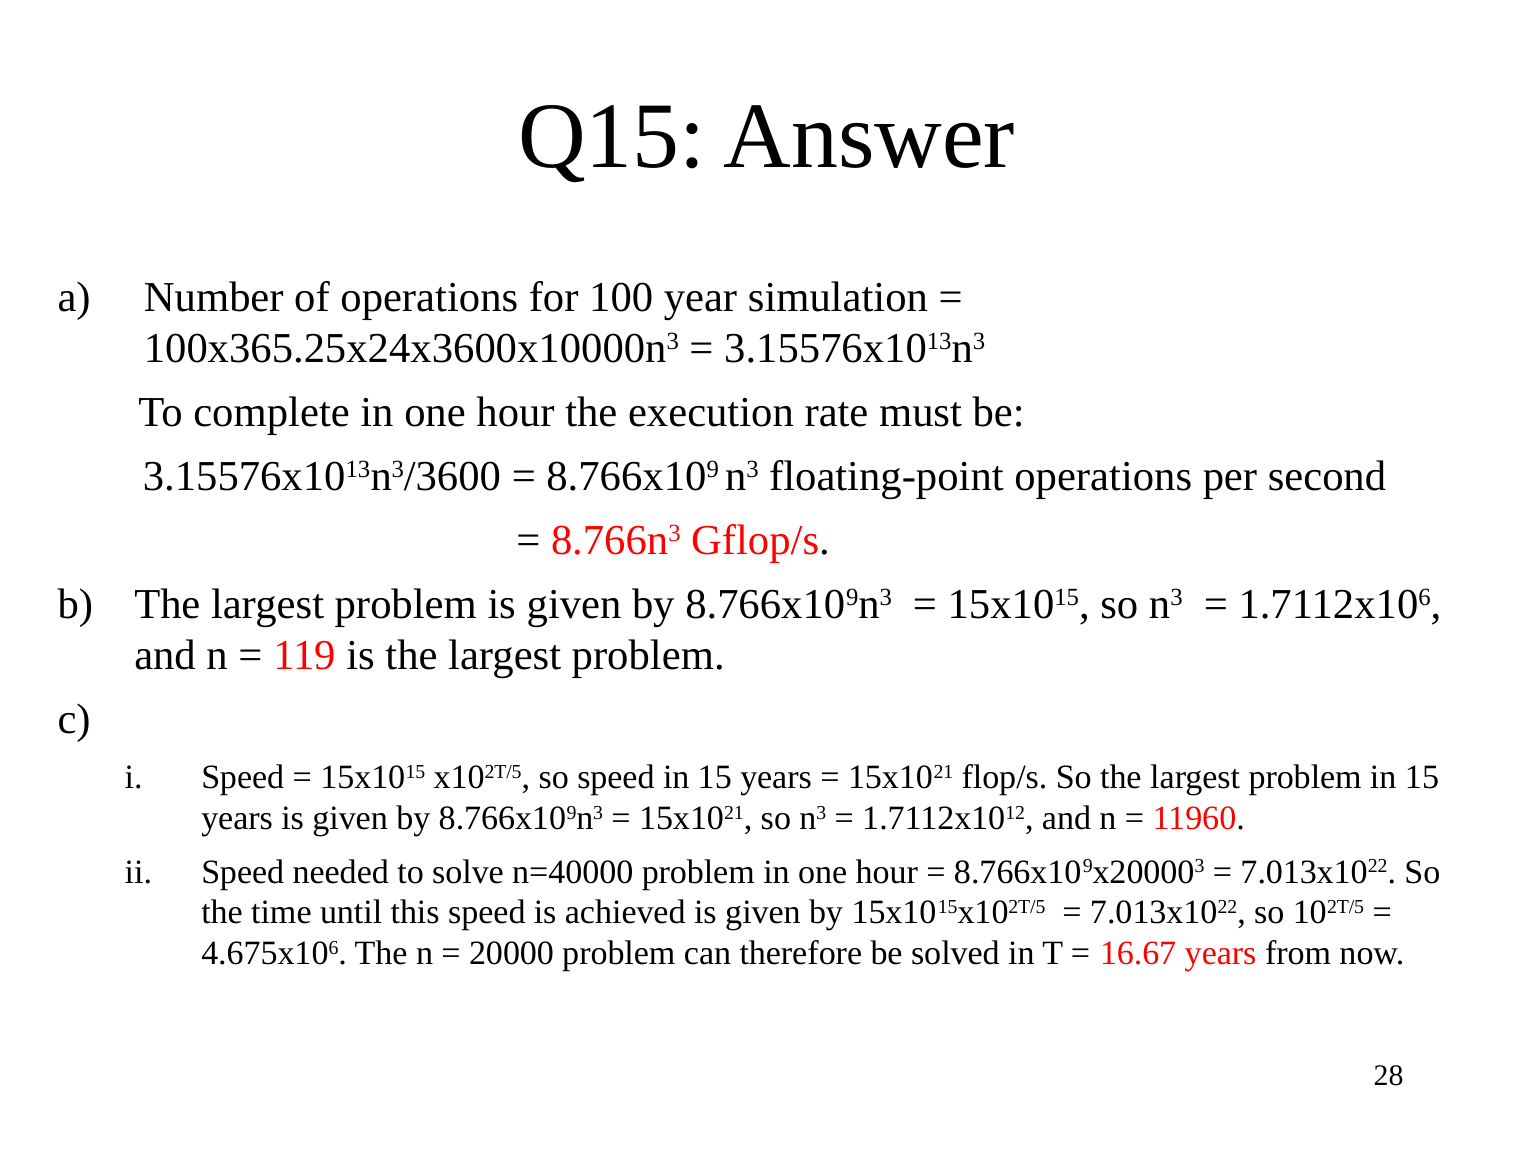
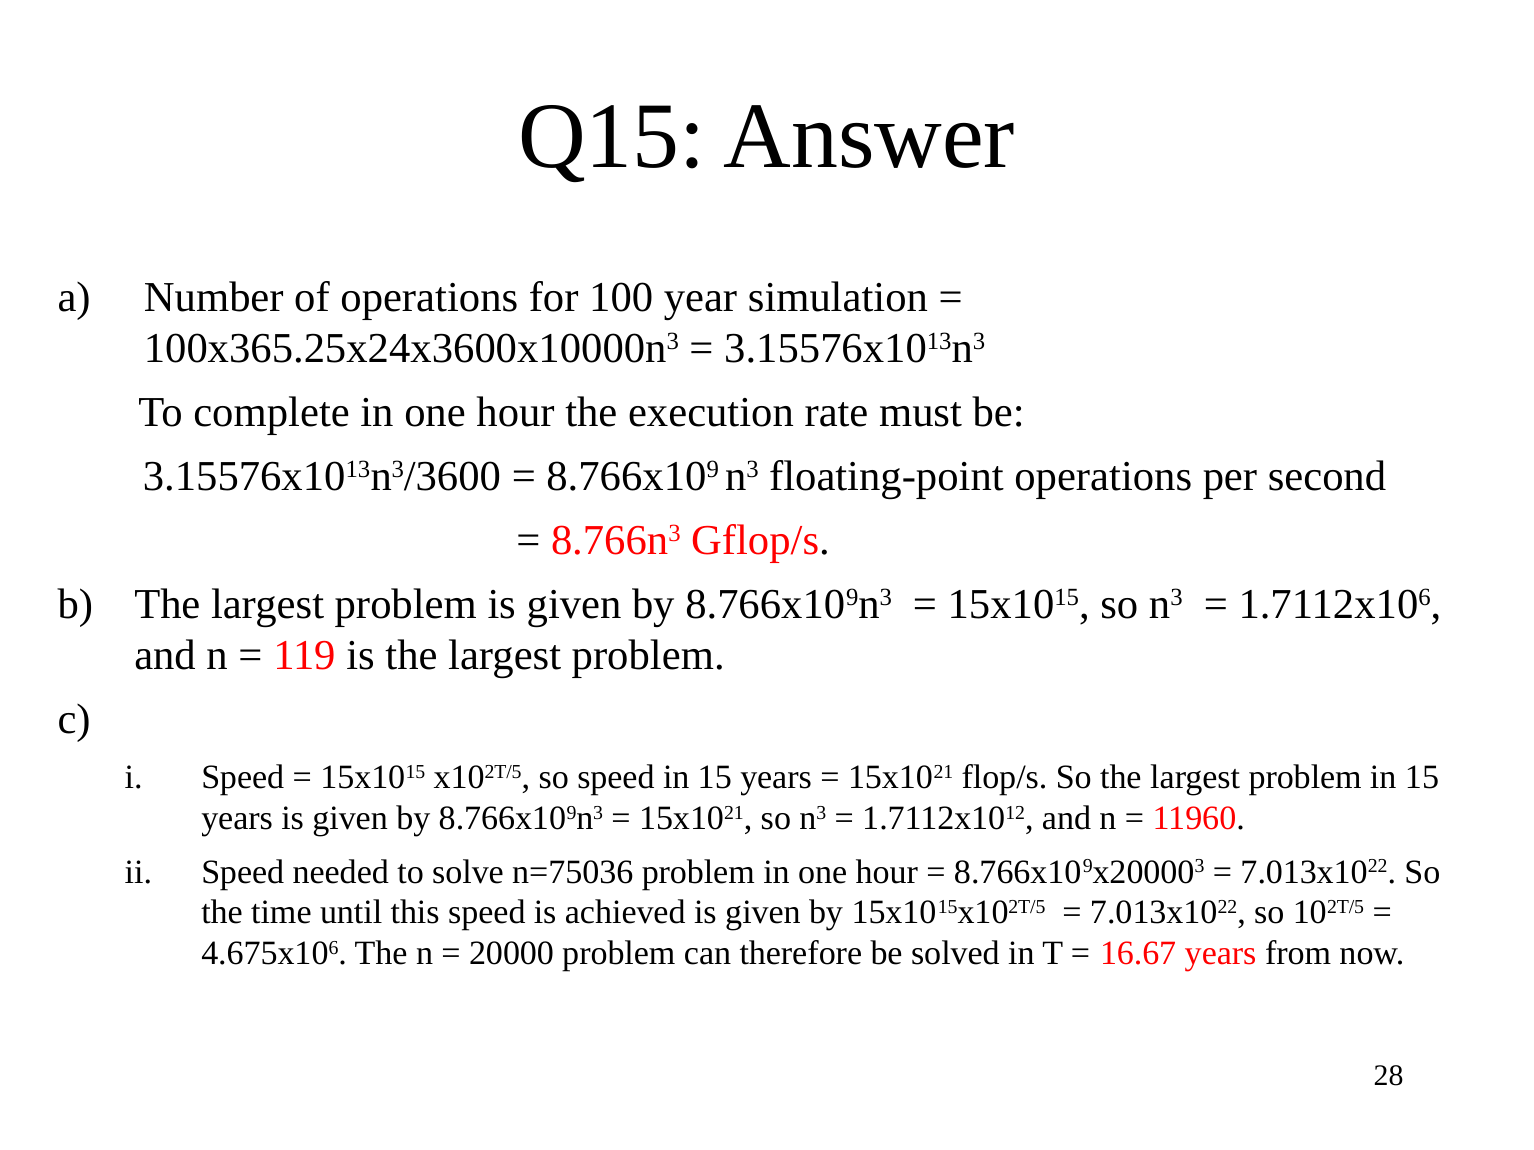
n=40000: n=40000 -> n=75036 (573, 872)
